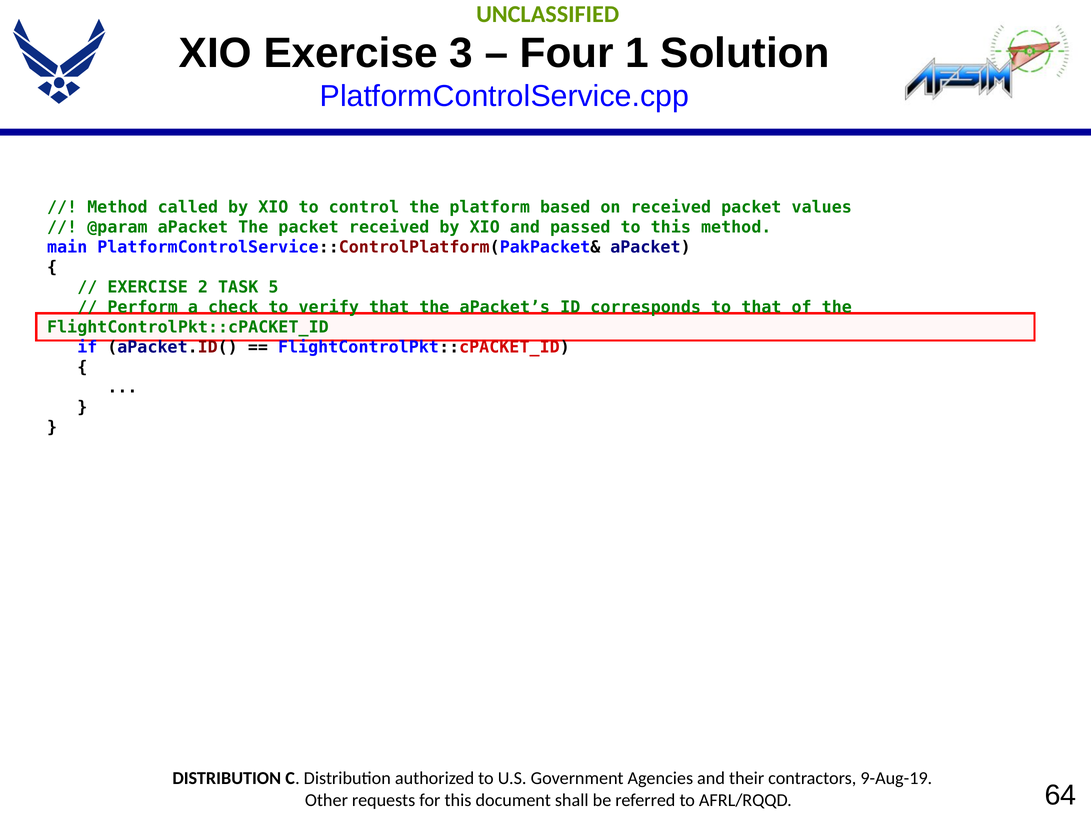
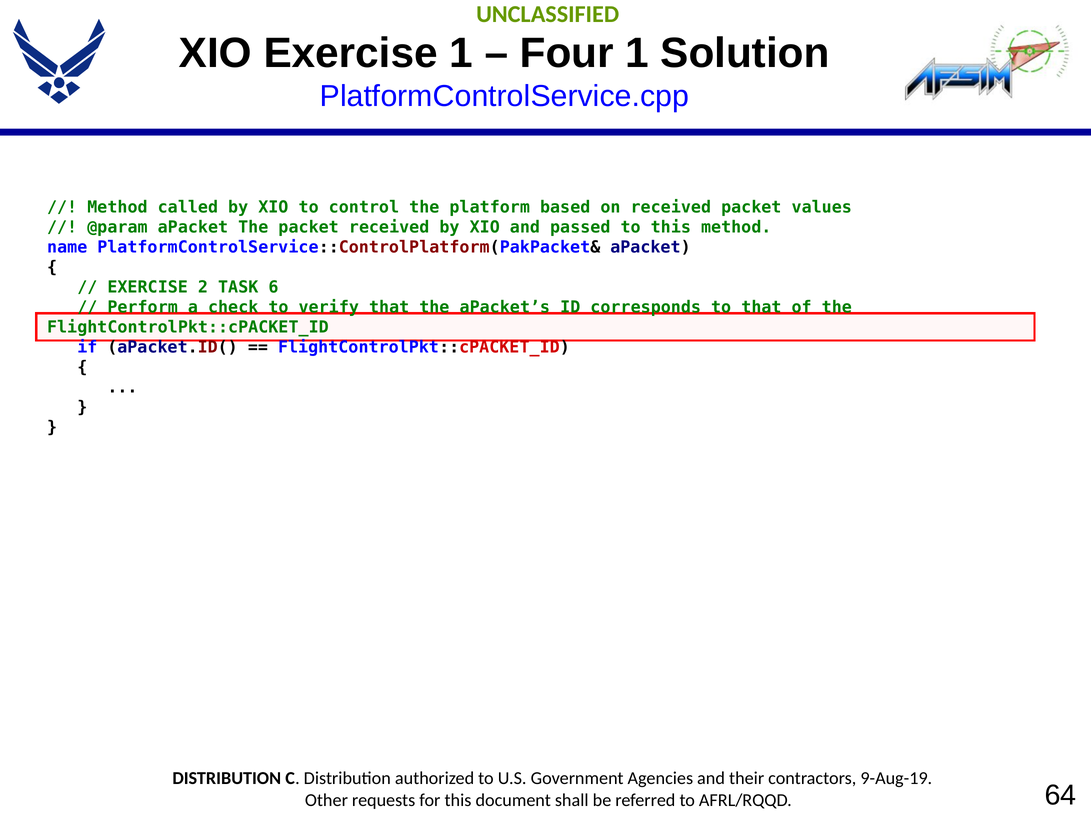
Exercise 3: 3 -> 1 (461, 53)
main: main -> name (67, 247)
5: 5 -> 6 (273, 287)
